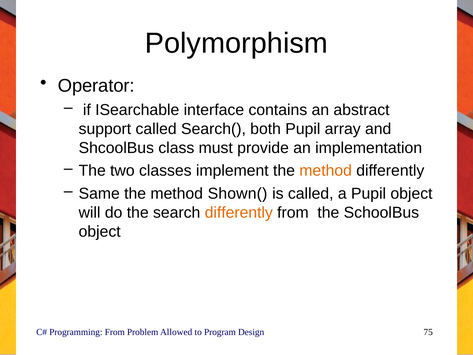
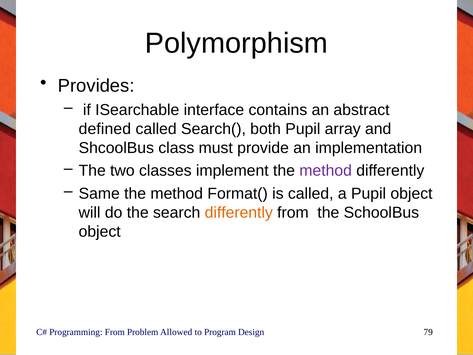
Operator: Operator -> Provides (96, 86)
support: support -> defined (105, 129)
method colour: orange -> purple (326, 171)
Shown(: Shown( -> Format( (238, 193)
75: 75 -> 79 (428, 332)
